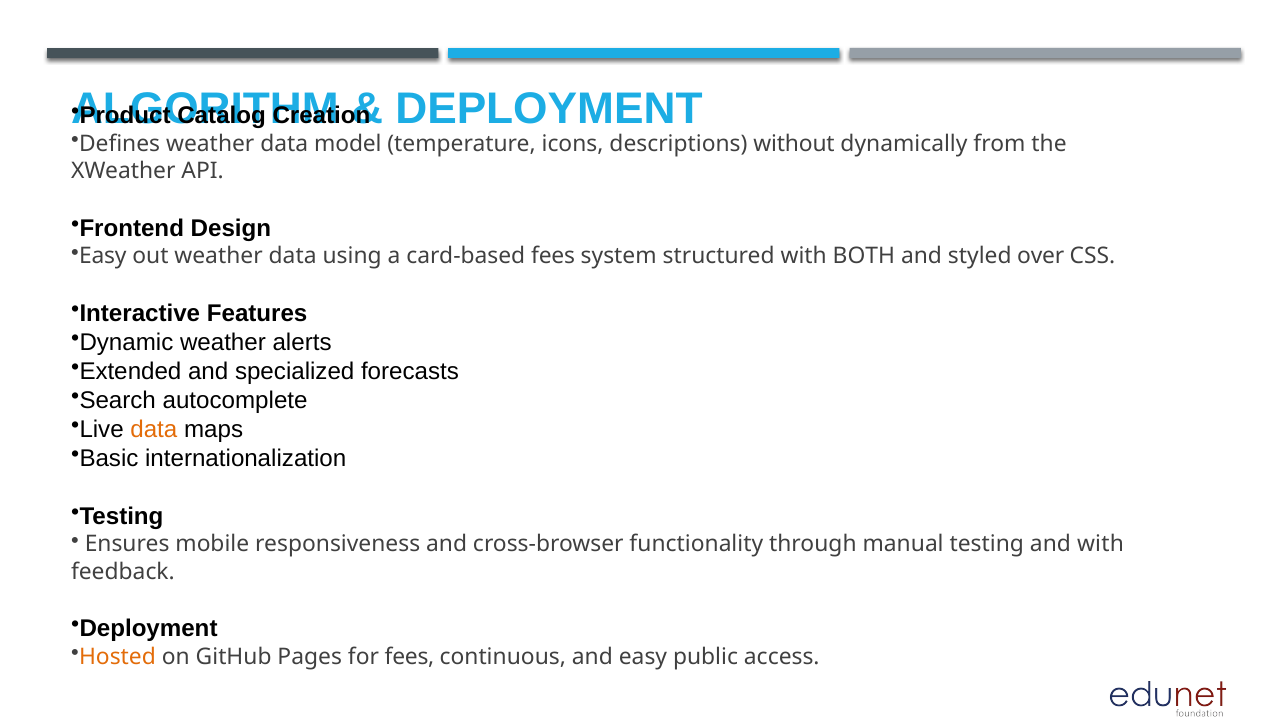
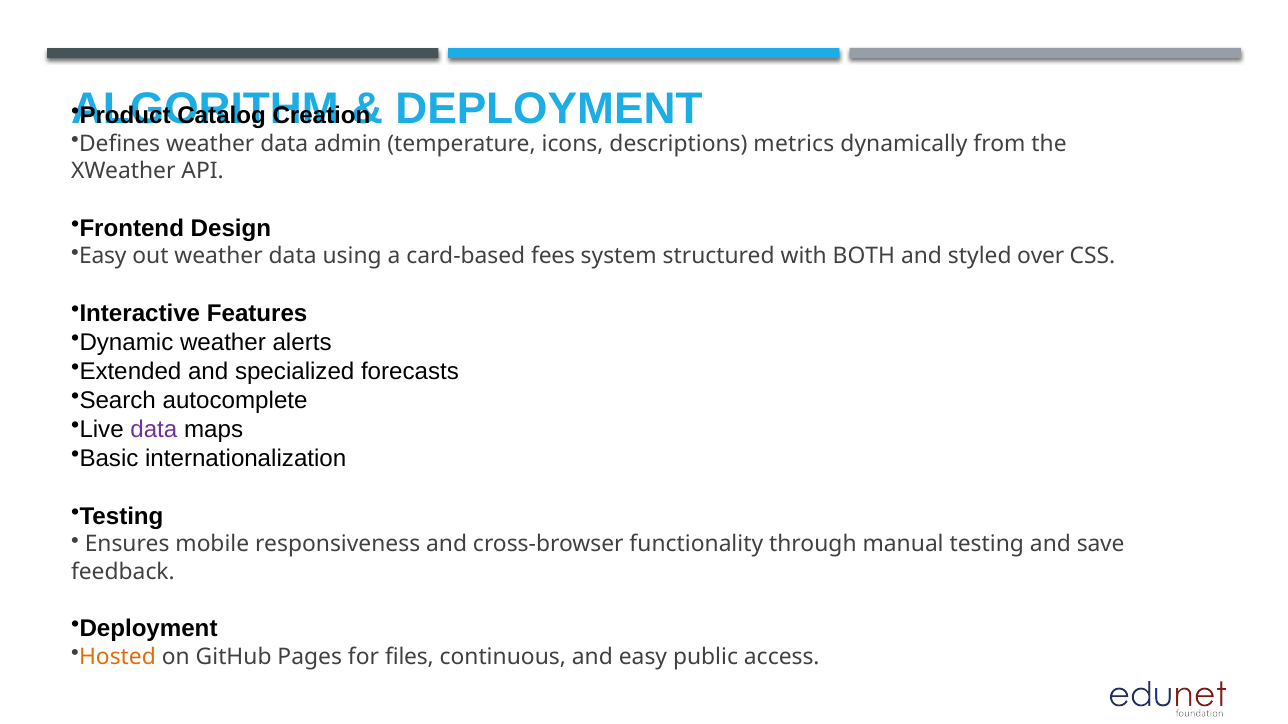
model: model -> admin (348, 144)
without: without -> metrics (794, 144)
data colour: orange -> purple (154, 430)
and with: with -> save (1101, 545)
for fees: fees -> files (409, 657)
